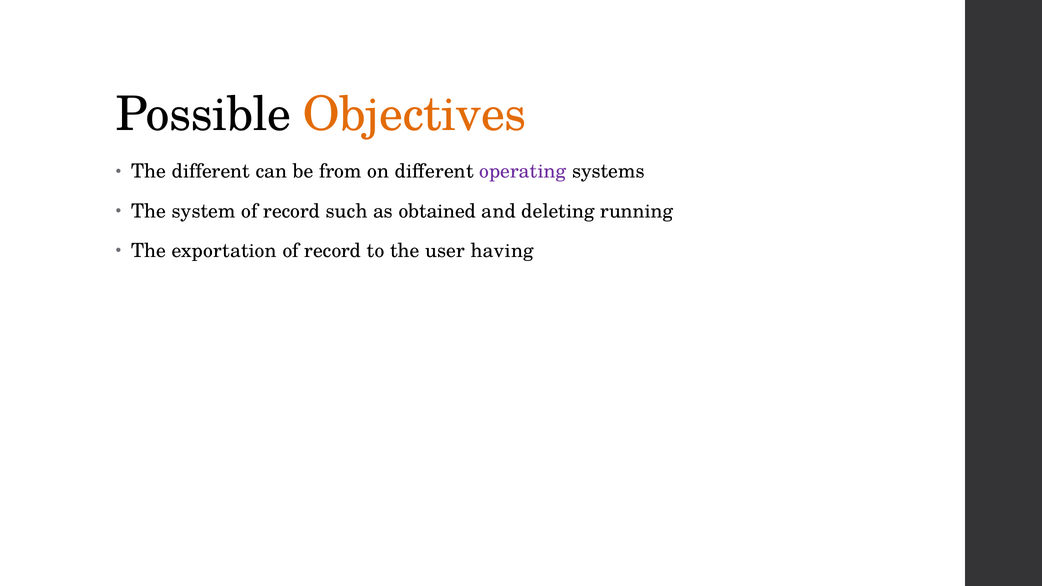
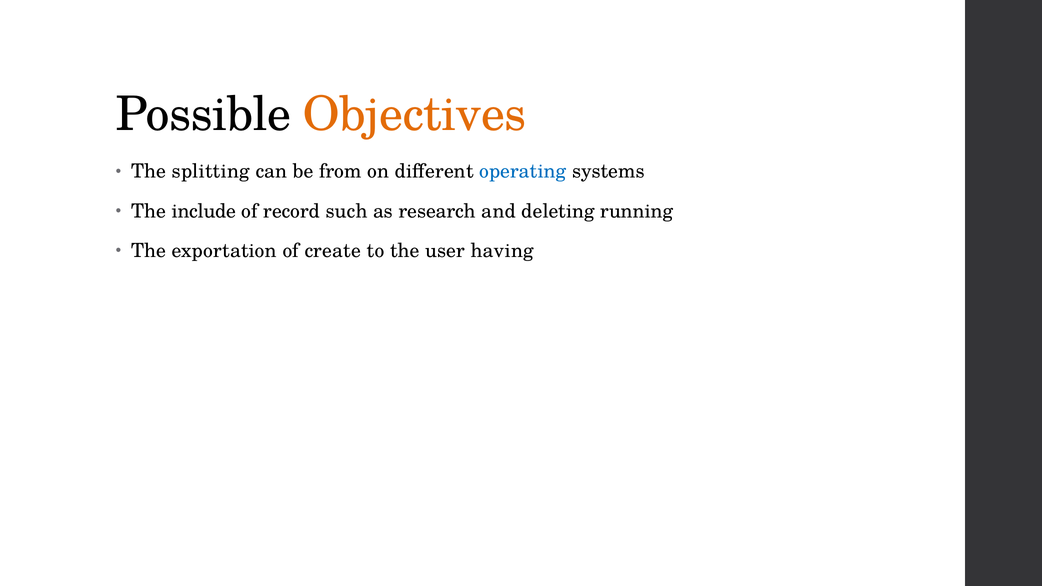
The different: different -> splitting (211, 172)
operating colour: purple -> blue (523, 172)
system: system -> include (204, 211)
obtained: obtained -> research (437, 211)
exportation of record: record -> create (333, 251)
